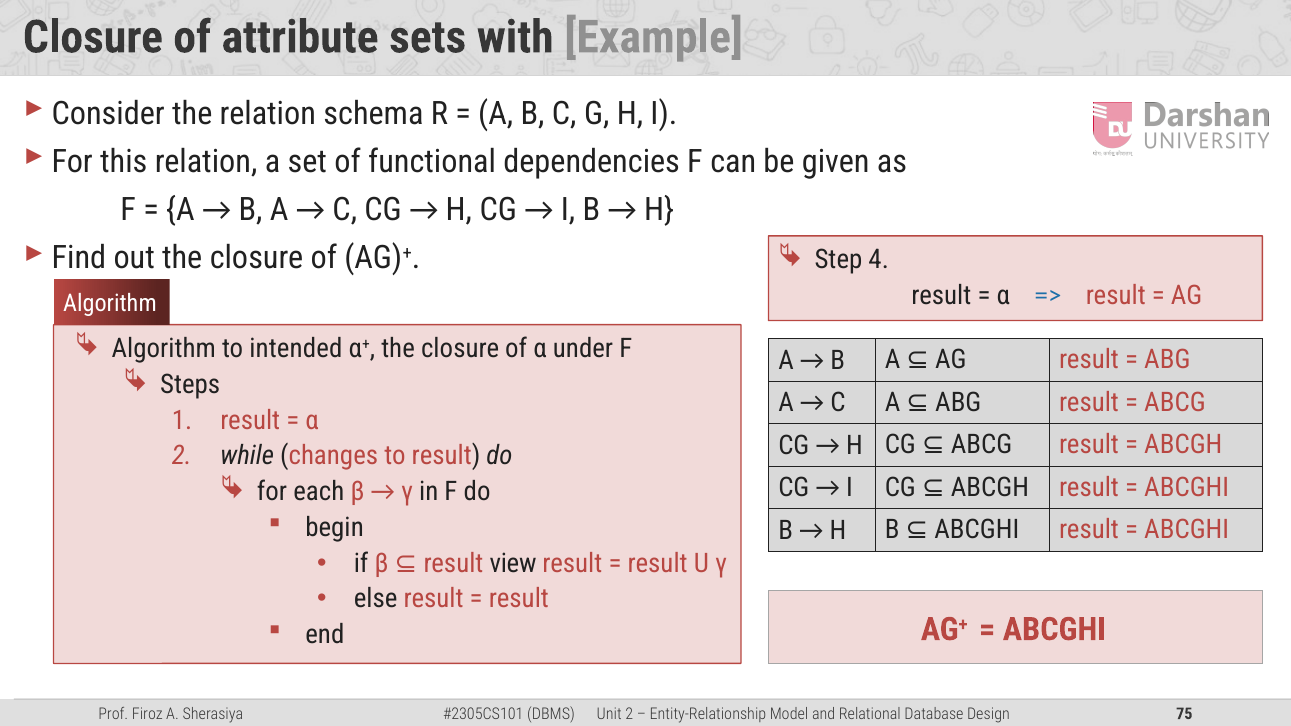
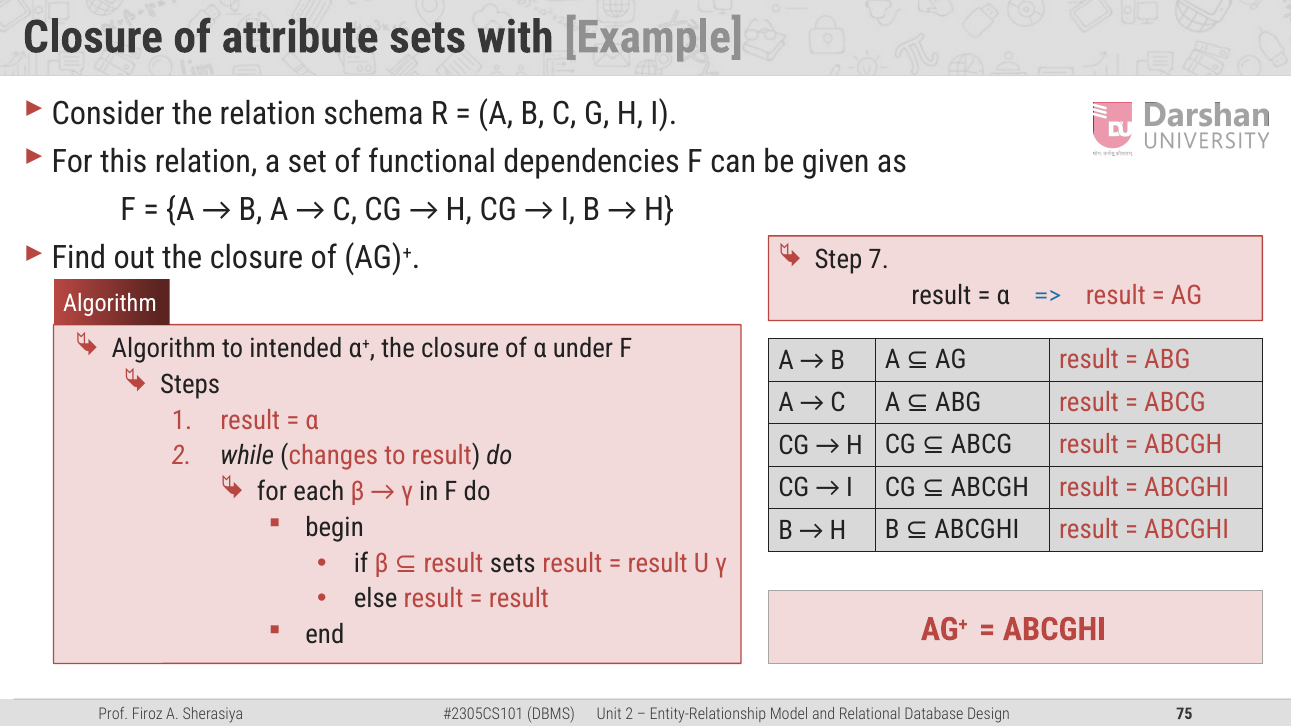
4: 4 -> 7 (879, 260)
view: view -> sets (513, 563)
